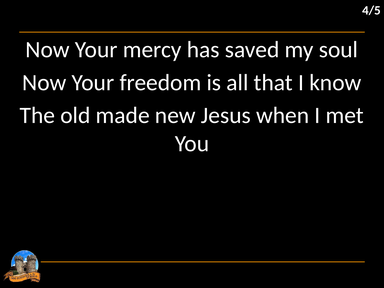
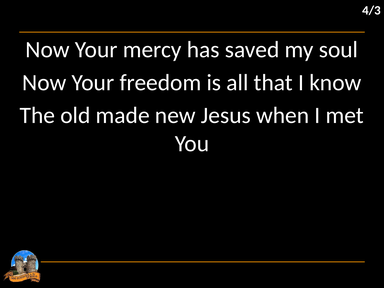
4/5: 4/5 -> 4/3 (371, 10)
